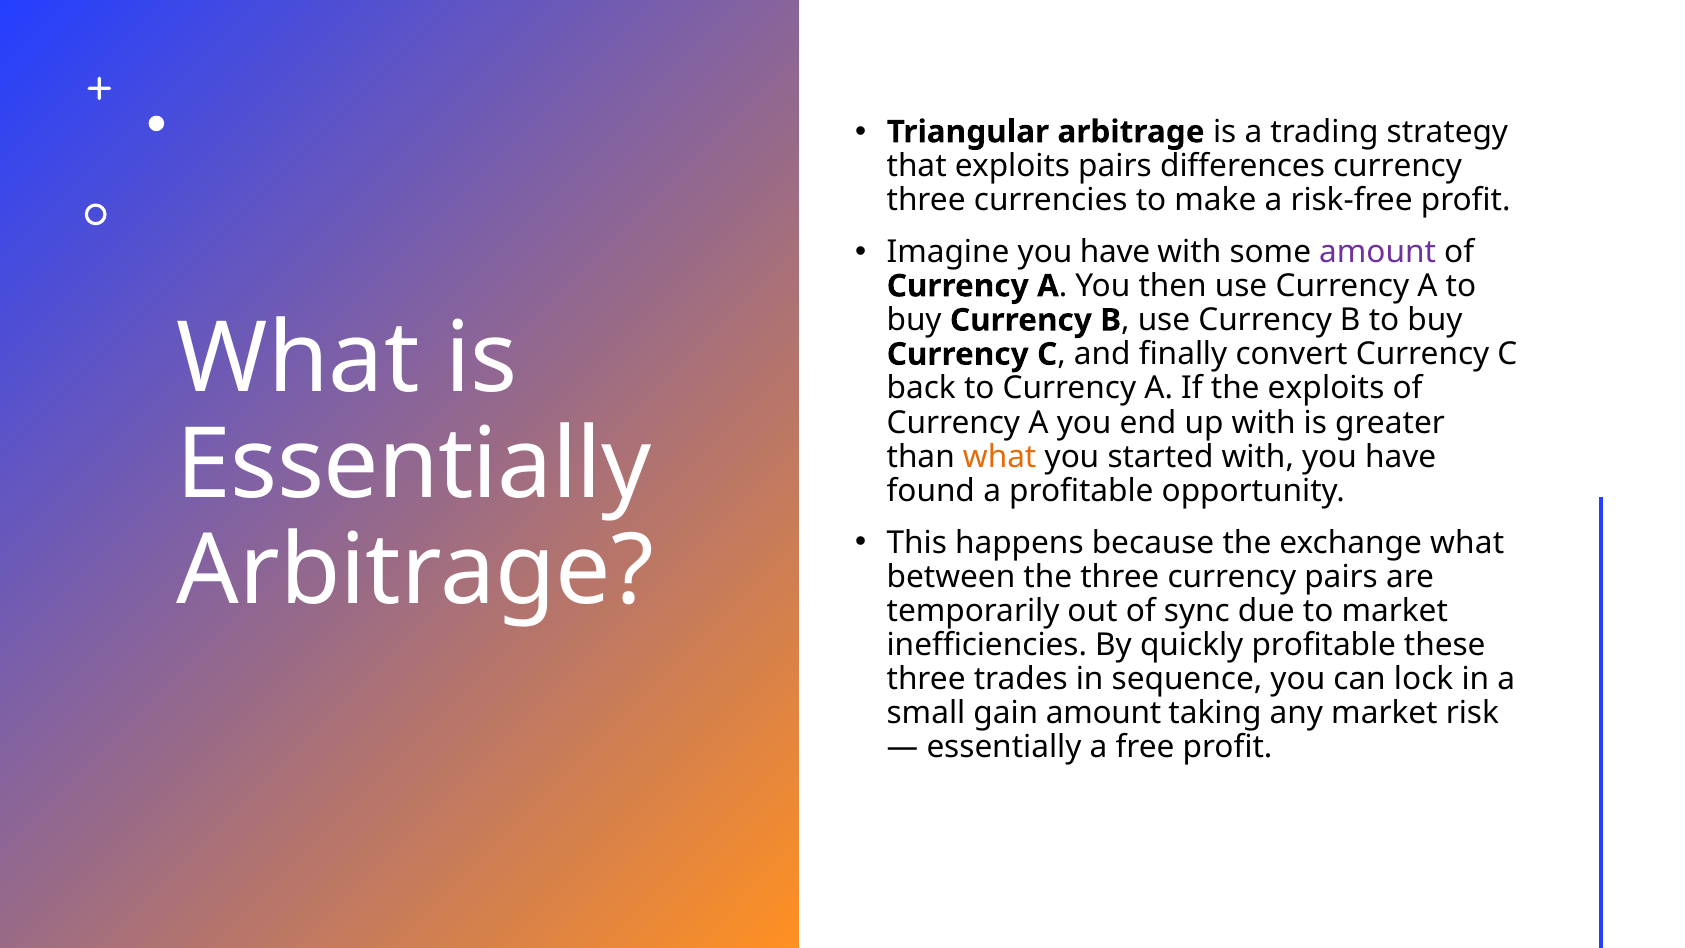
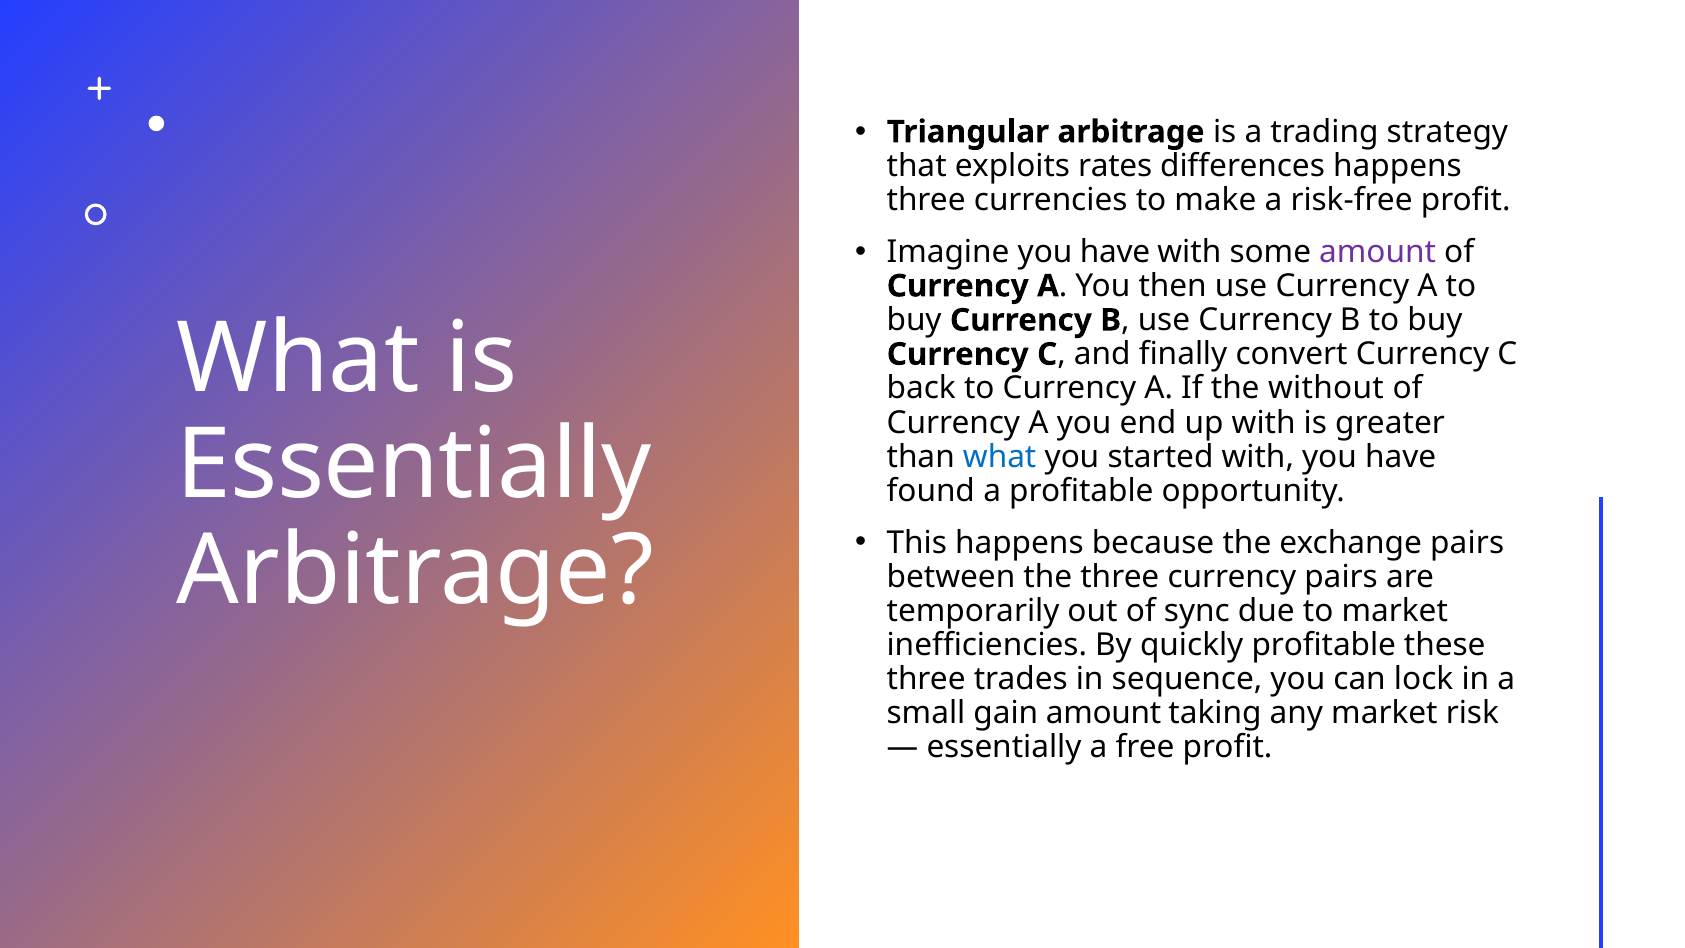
exploits pairs: pairs -> rates (1115, 166)
differences currency: currency -> happens (1397, 166)
the exploits: exploits -> without (1326, 388)
what colour: orange -> blue (1000, 457)
exchange what: what -> pairs (1467, 542)
